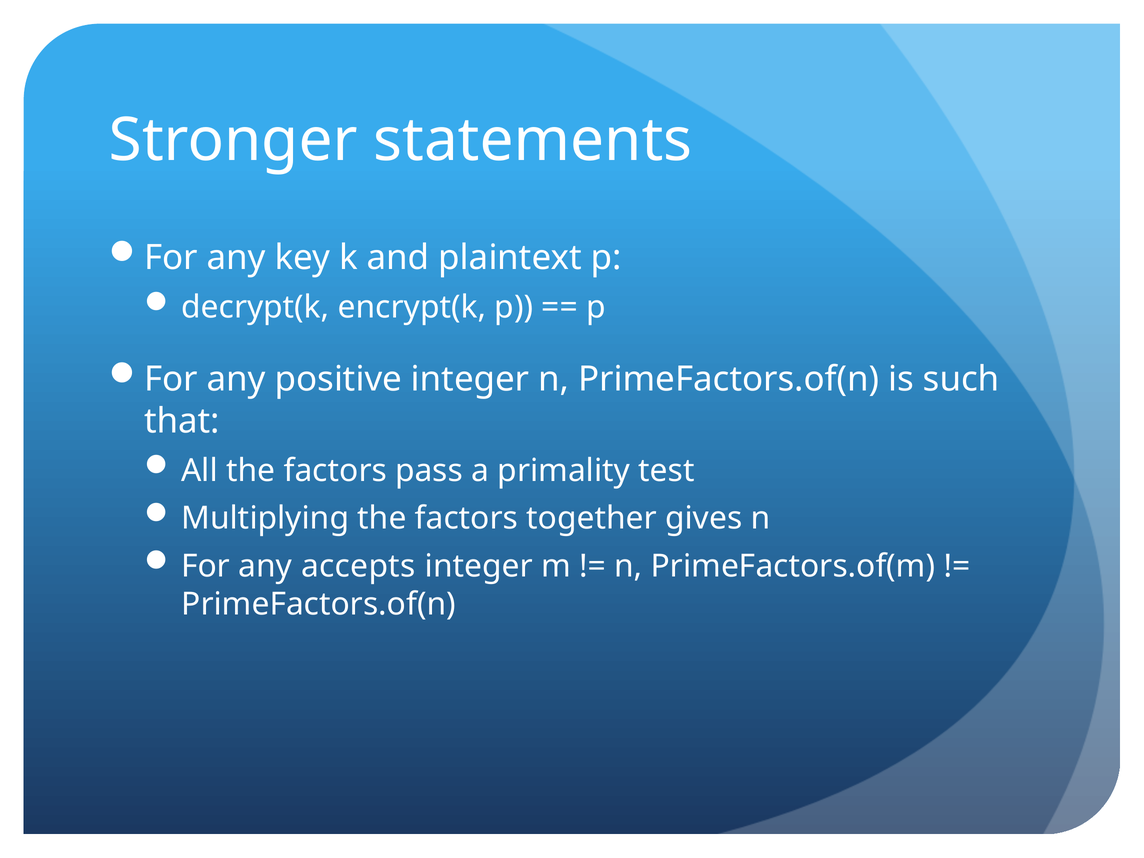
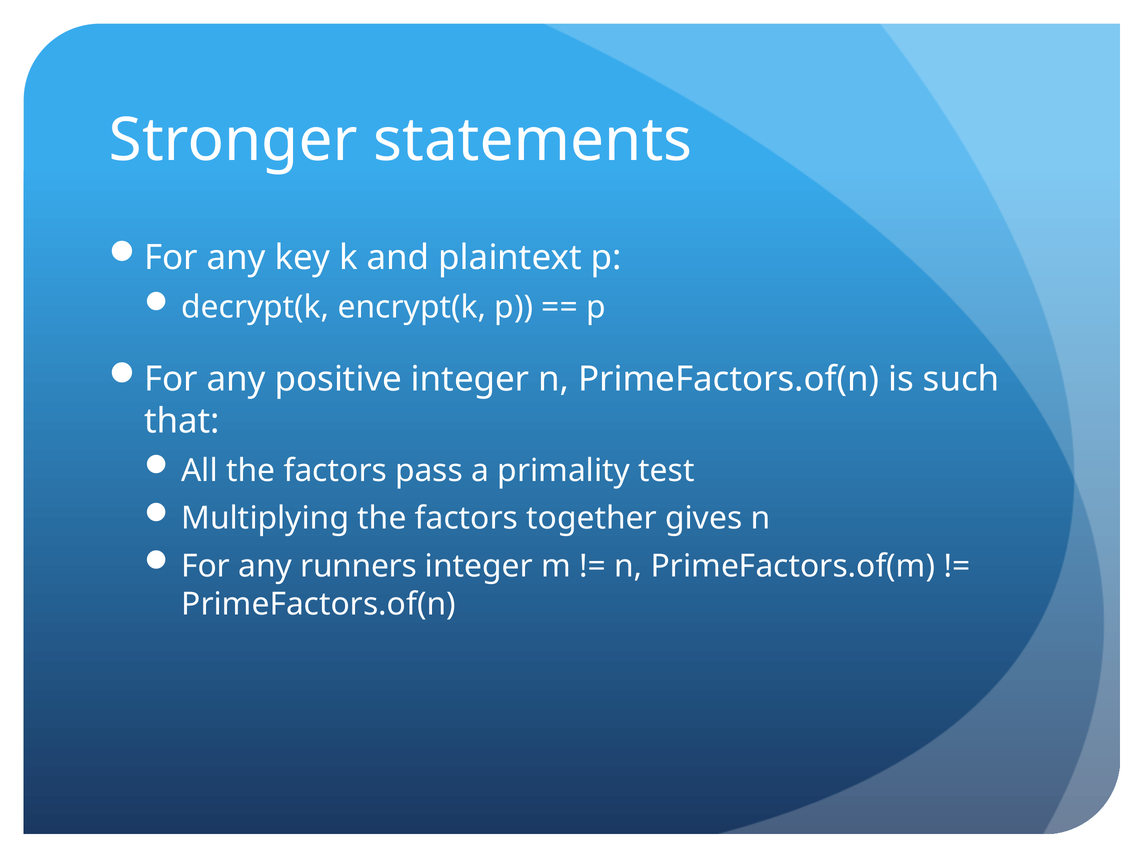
accepts: accepts -> runners (359, 566)
